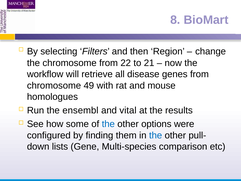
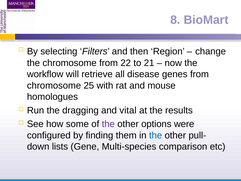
49: 49 -> 25 (89, 85)
ensembl: ensembl -> dragging (80, 110)
the colour: blue -> purple (108, 124)
